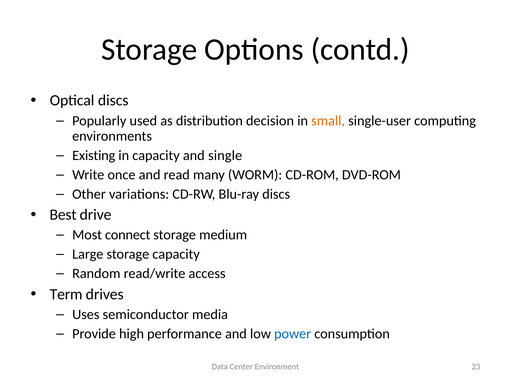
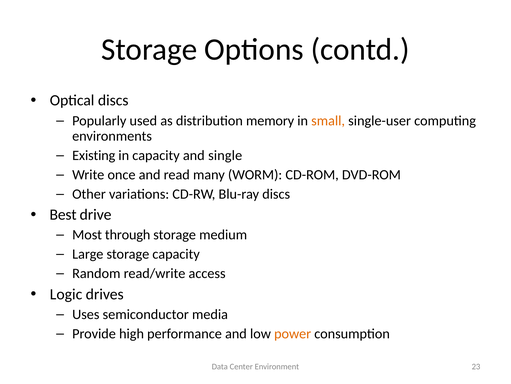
decision: decision -> memory (270, 120)
connect: connect -> through (128, 234)
Term: Term -> Logic (66, 294)
power colour: blue -> orange (293, 333)
